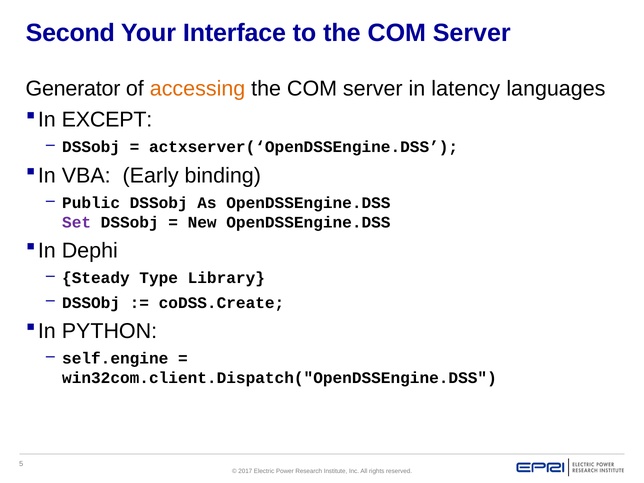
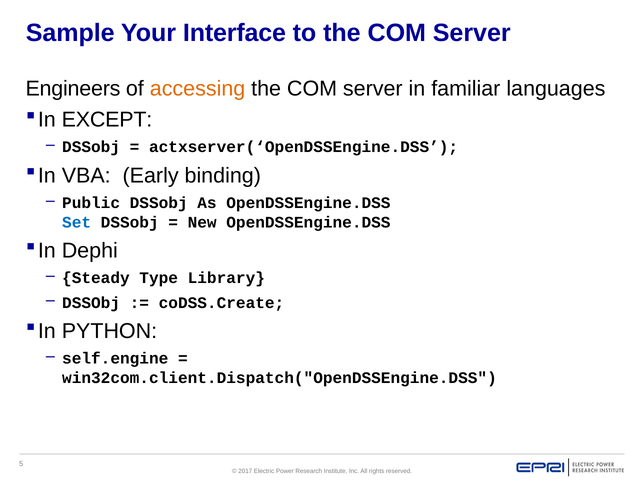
Second: Second -> Sample (70, 33)
Generator: Generator -> Engineers (73, 88)
latency: latency -> familiar (466, 88)
Set colour: purple -> blue (77, 222)
